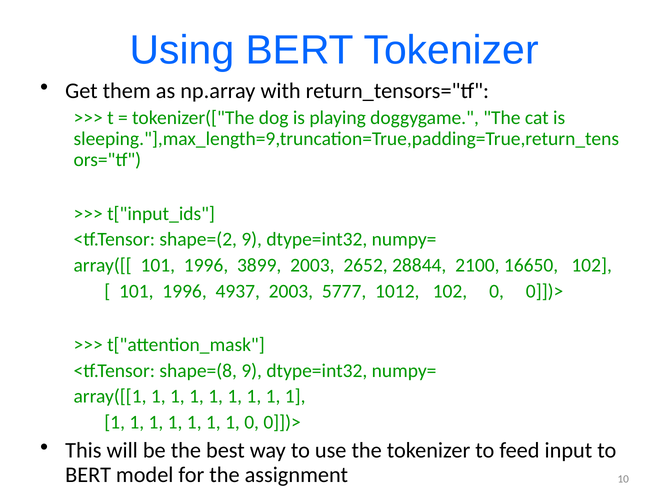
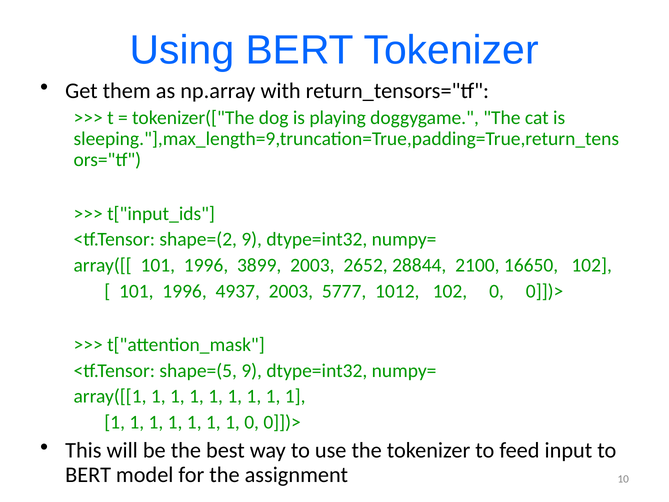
shape=(8: shape=(8 -> shape=(5 (198, 371)
